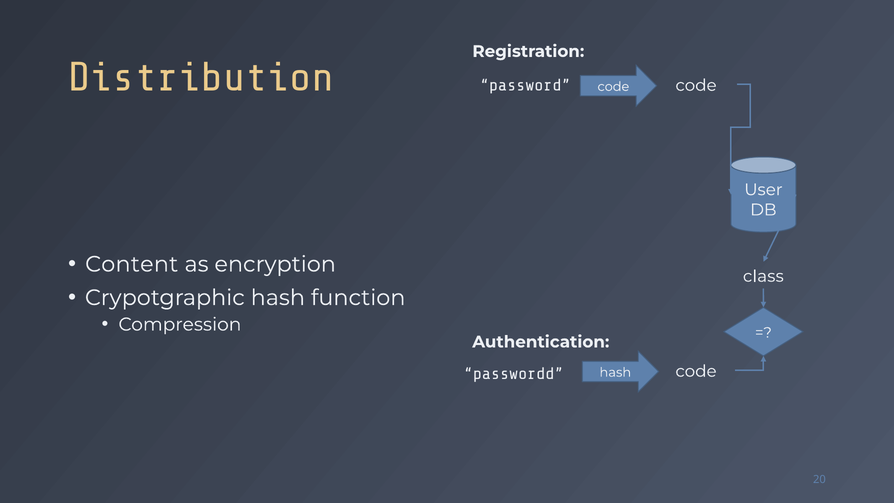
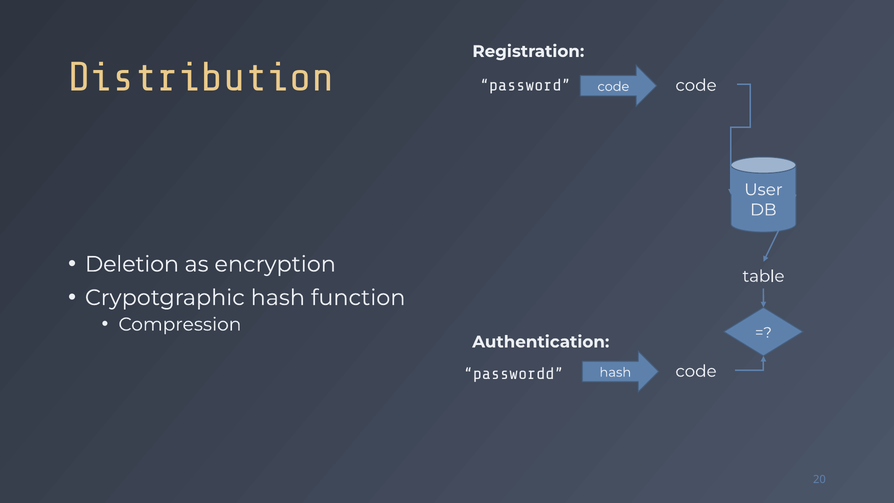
Content: Content -> Deletion (132, 264)
class: class -> table (764, 276)
